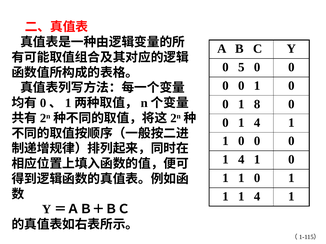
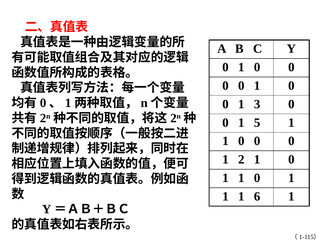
5: 5 -> 1 (241, 67)
8: 8 -> 3 (257, 104)
4: 4 -> 5 (257, 123)
4: 4 -> 2 (241, 160)
1 1 4: 4 -> 6 (257, 197)
